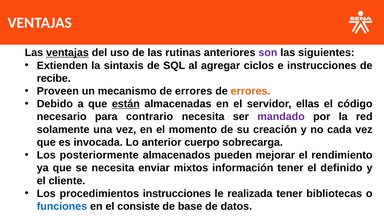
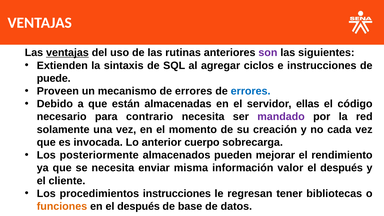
recibe: recibe -> puede (54, 78)
errores colour: orange -> blue (251, 91)
están underline: present -> none (126, 104)
mixtos: mixtos -> misma (191, 168)
información tener: tener -> valor (290, 168)
definido: definido -> después (342, 168)
realizada: realizada -> regresan (250, 194)
funciones colour: blue -> orange (62, 206)
en el consiste: consiste -> después (139, 206)
